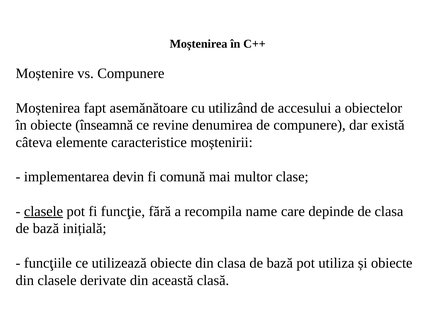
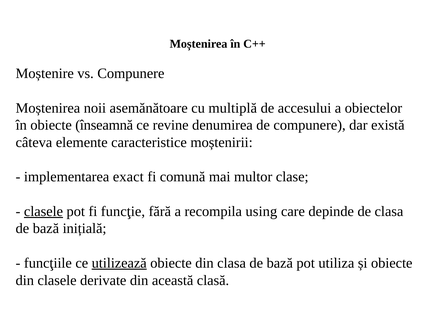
fapt: fapt -> noii (95, 108)
utilizând: utilizând -> multiplă (233, 108)
devin: devin -> exact (128, 177)
name: name -> using (261, 212)
utilizează underline: none -> present (119, 263)
